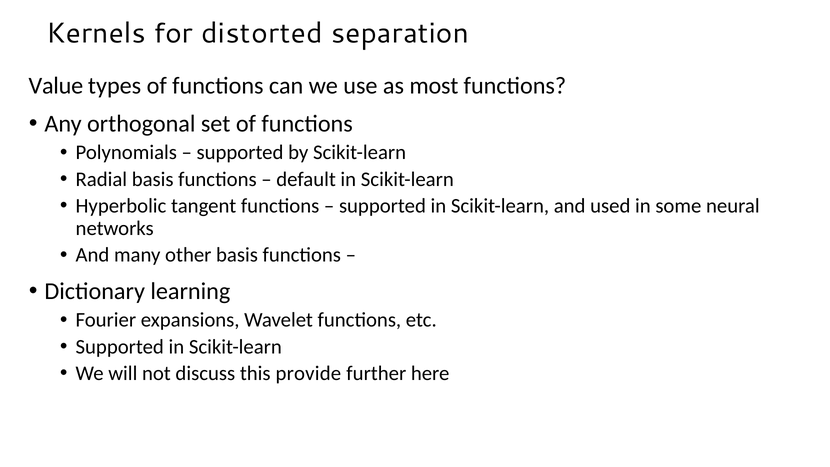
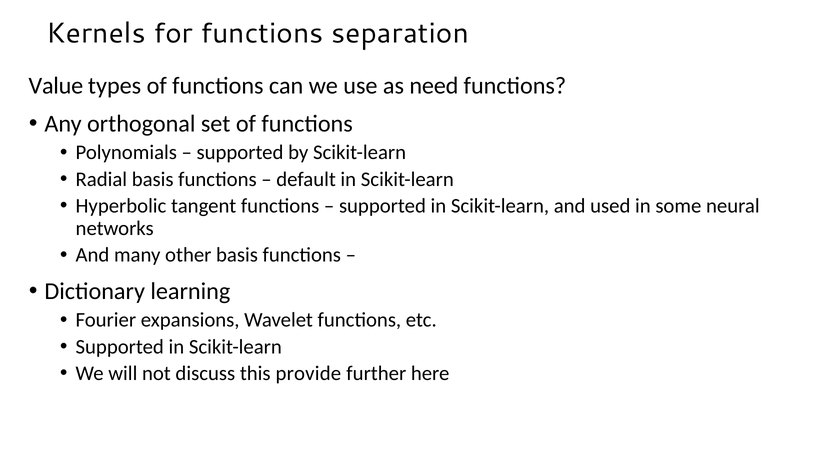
for distorted: distorted -> functions (262, 33)
most: most -> need (434, 86)
